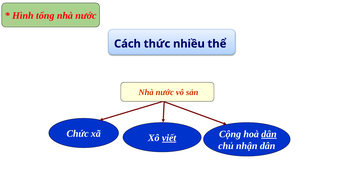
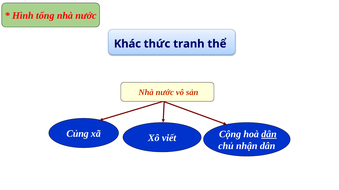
Cách: Cách -> Khác (127, 44)
nhiều: nhiều -> tranh (189, 44)
Chức: Chức -> Củng (78, 134)
viết underline: present -> none (169, 138)
